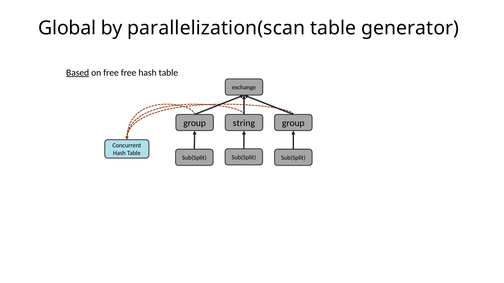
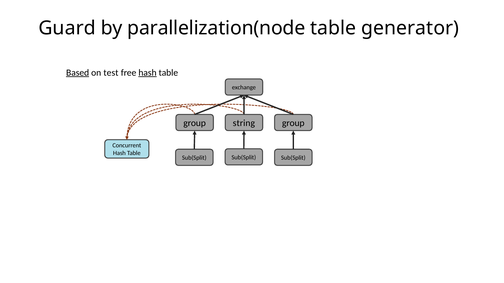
Global: Global -> Guard (67, 28)
parallelization(scan: parallelization(scan -> parallelization(node (216, 28)
on free: free -> test (111, 73)
hash underline: none -> present (147, 73)
